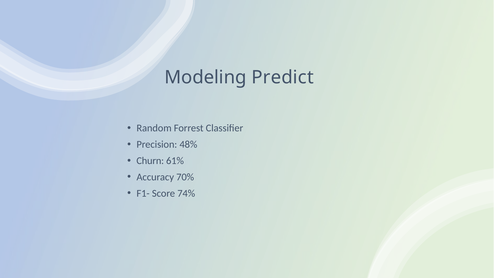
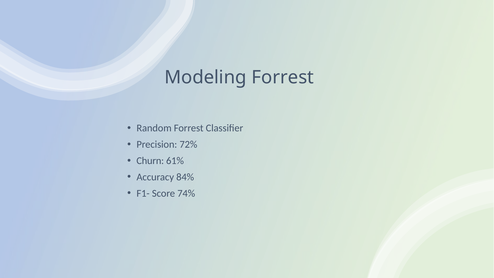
Modeling Predict: Predict -> Forrest (283, 77)
48%: 48% -> 72% (188, 144)
70%: 70% -> 84% (185, 177)
